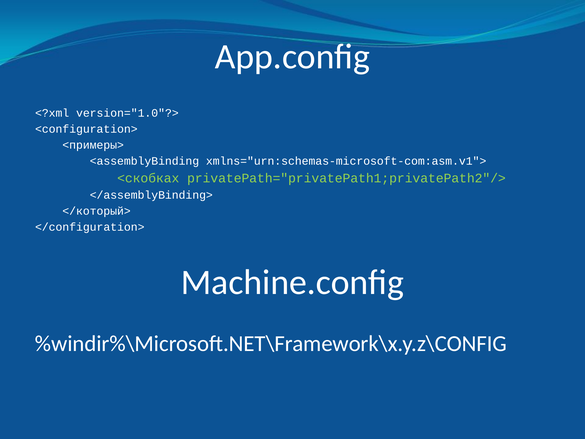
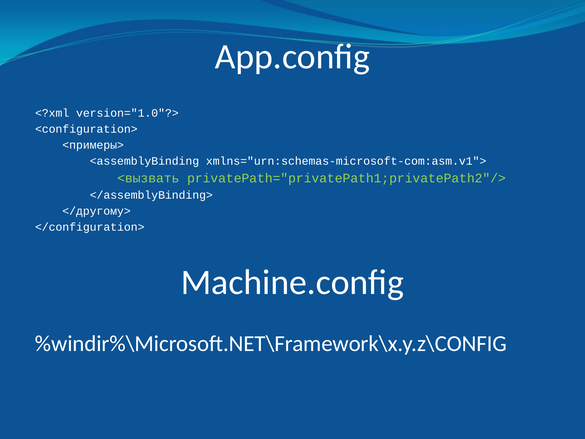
<скобках: <скобках -> <вызвать (148, 178)
</который>: </который> -> </другому> (97, 211)
